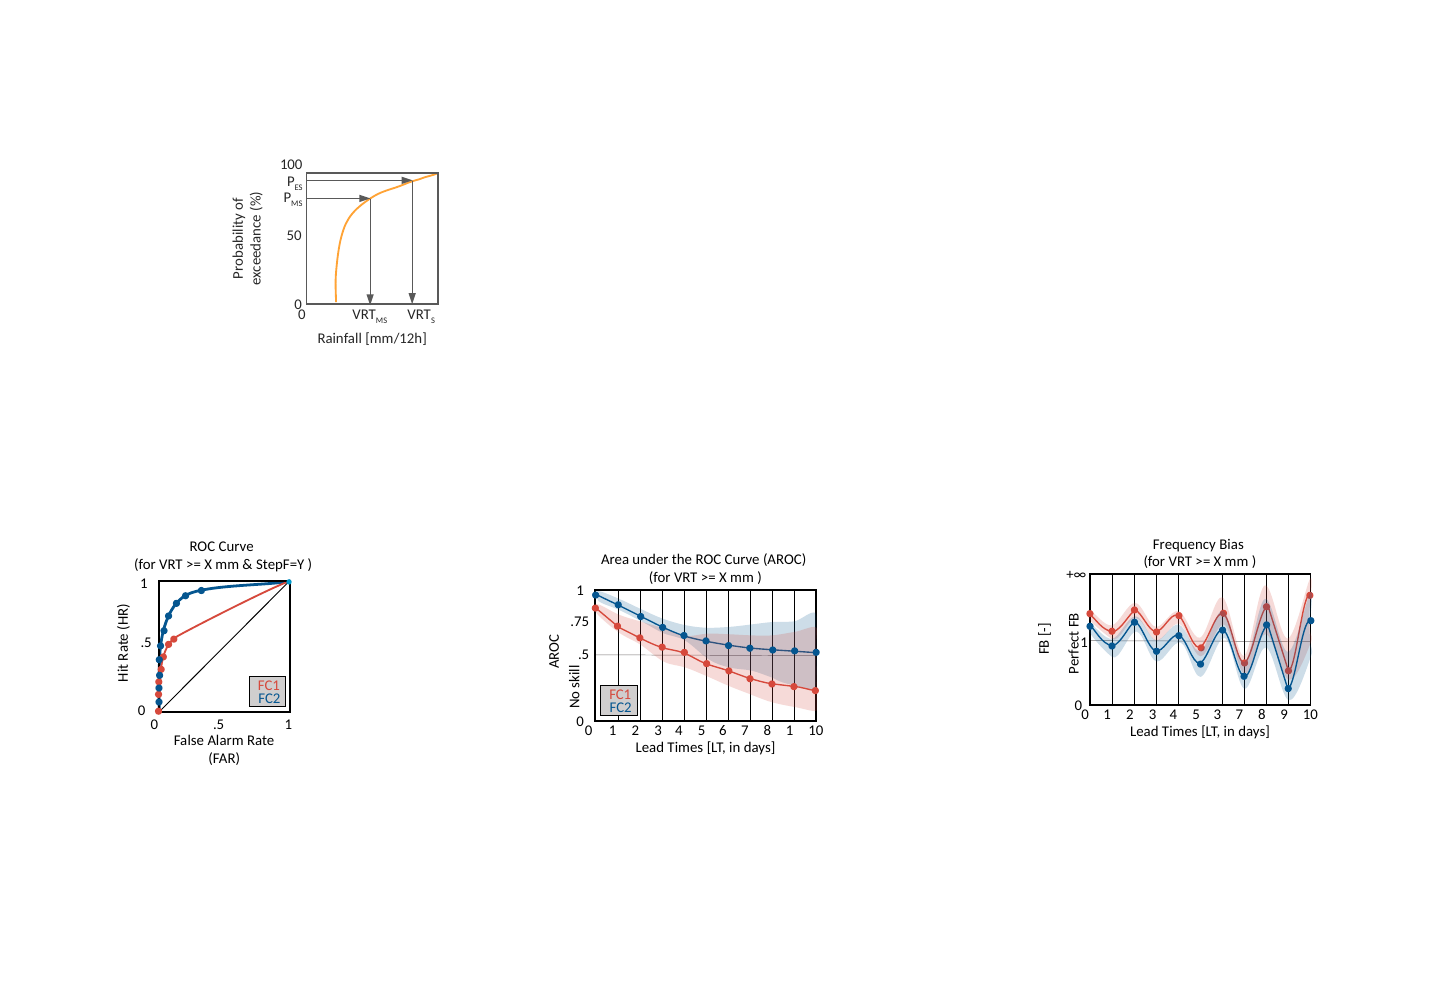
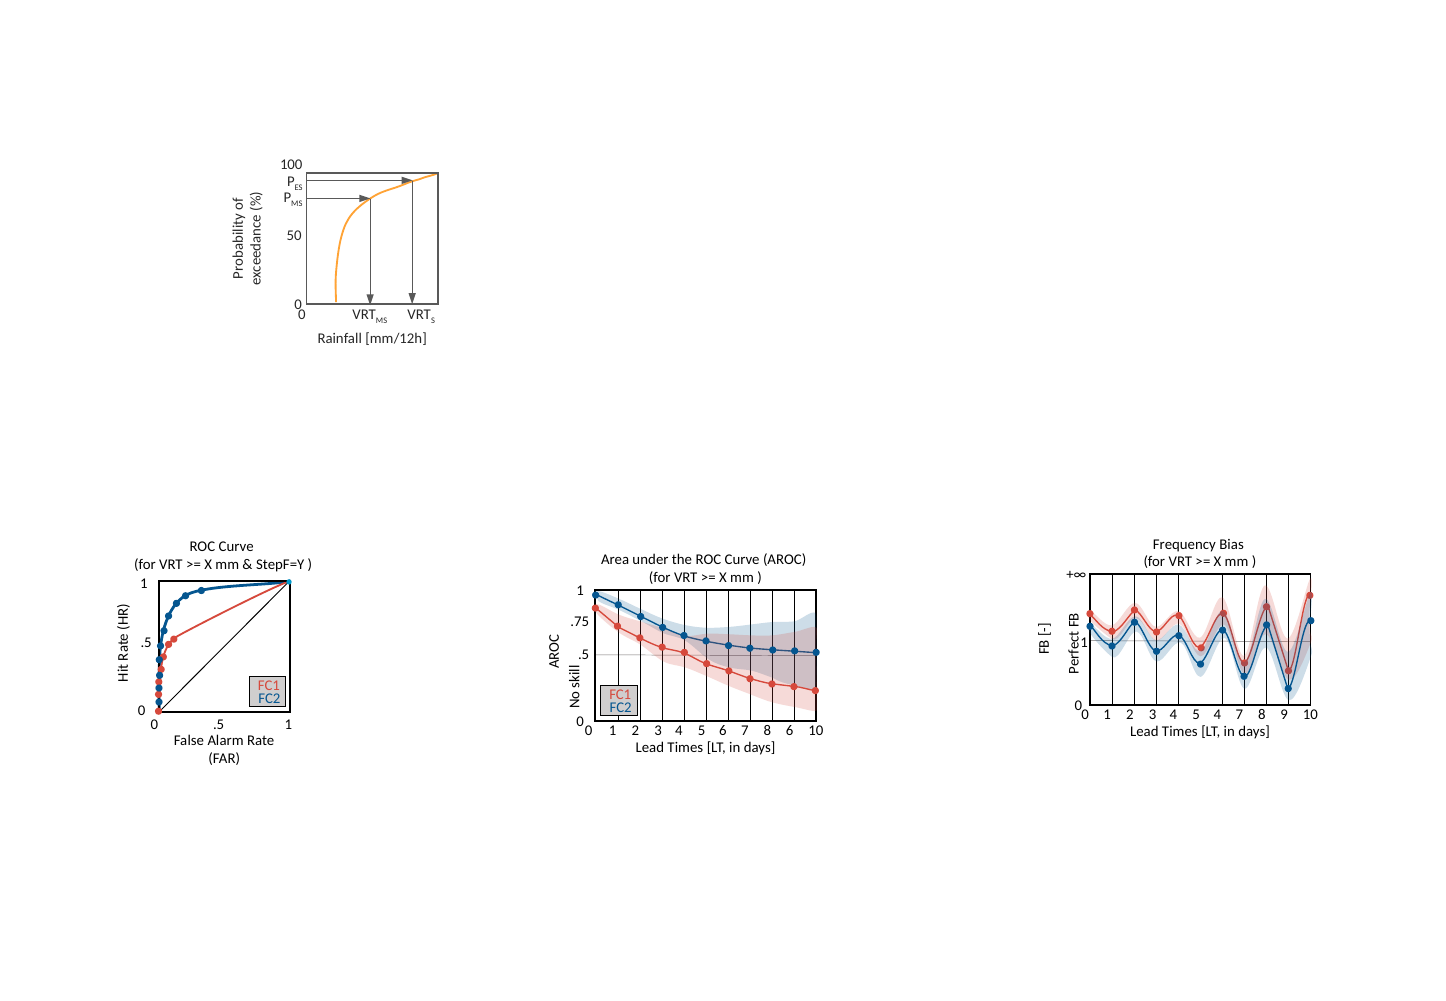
4 3: 3 -> 4 (1217, 715)
8 1: 1 -> 6 (790, 731)
